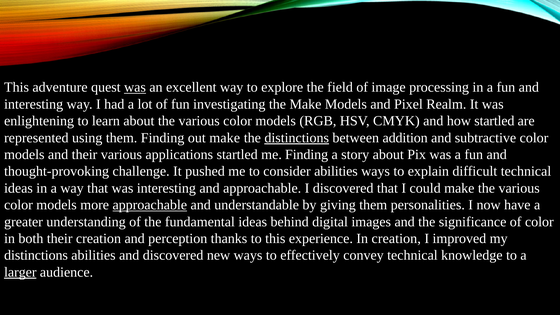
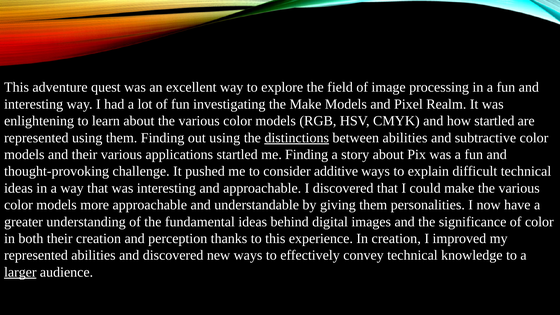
was underline: present -> none (135, 87)
out make: make -> using (225, 138)
between addition: addition -> abilities (405, 138)
consider abilities: abilities -> additive (336, 171)
approachable underline: present -> none (150, 205)
distinctions: distinctions -> represented (36, 255)
